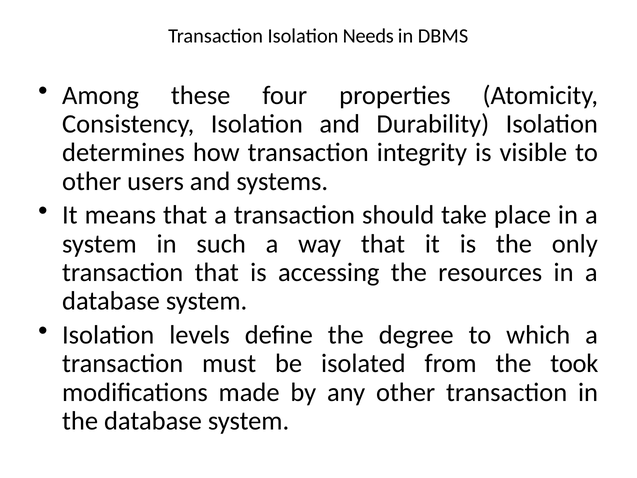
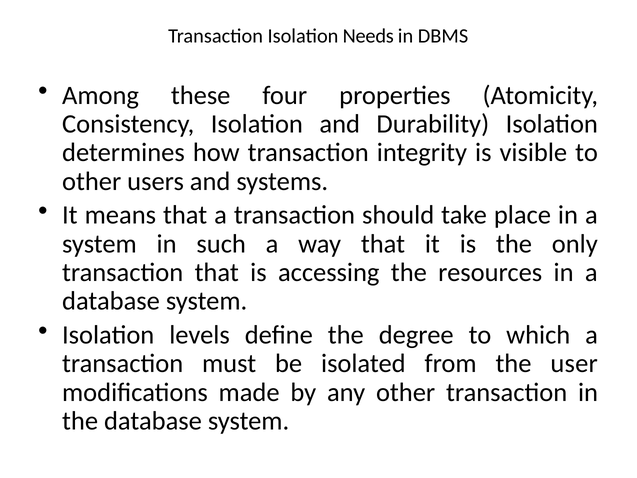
took: took -> user (574, 363)
